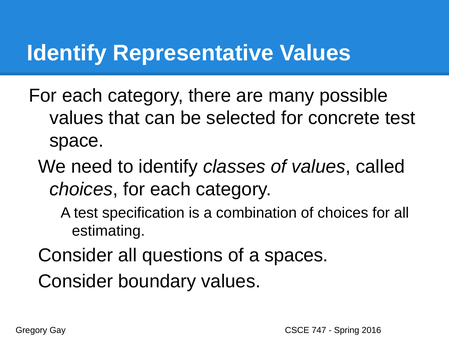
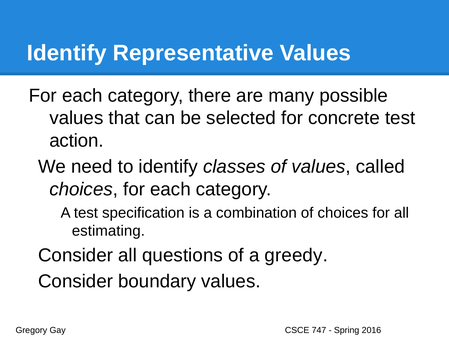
space: space -> action (76, 140)
spaces: spaces -> greedy (296, 255)
